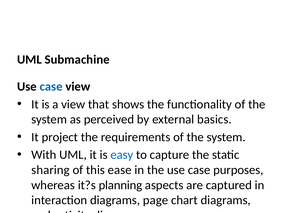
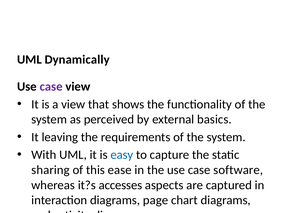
Submachine: Submachine -> Dynamically (77, 60)
case colour: blue -> purple (51, 87)
project: project -> leaving (60, 138)
purposes: purposes -> software (238, 170)
planning: planning -> accesses (120, 186)
